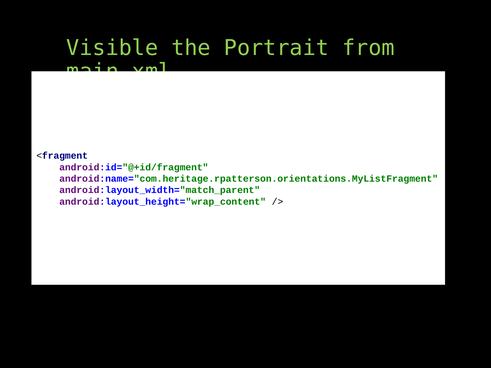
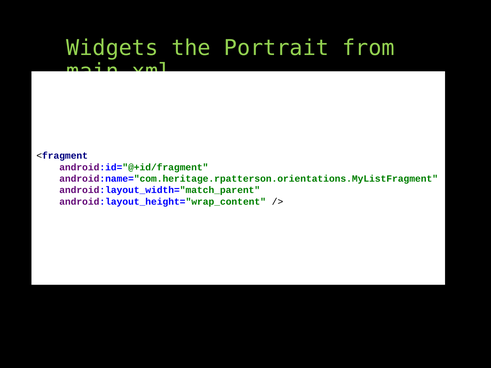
Visible: Visible -> Widgets (112, 48)
